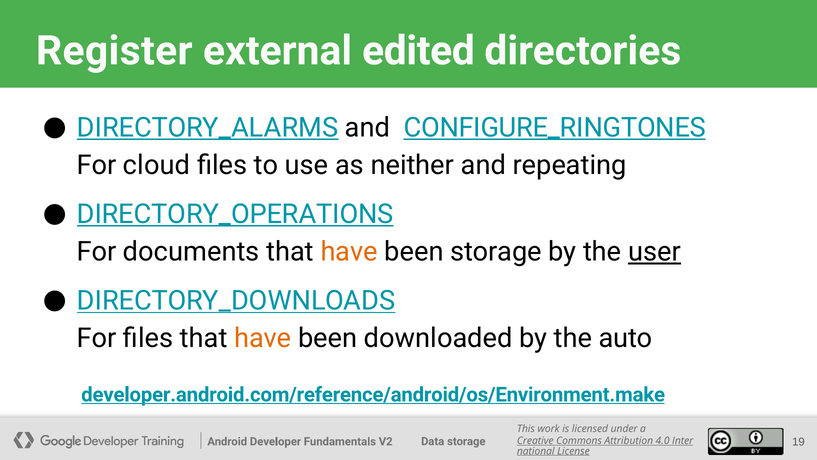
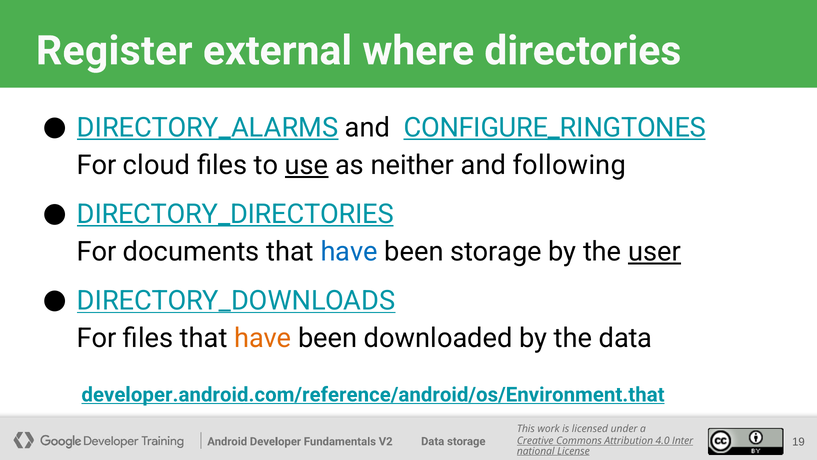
edited: edited -> where (418, 51)
use underline: none -> present (307, 165)
repeating: repeating -> following (569, 165)
DIRECTORY_OPERATIONS: DIRECTORY_OPERATIONS -> DIRECTORY_DIRECTORIES (235, 214)
have colour: orange -> blue (349, 252)
the auto: auto -> data (625, 338)
developer.android.com/reference/android/os/Environment.make: developer.android.com/reference/android/os/Environment.make -> developer.android.com/reference/android/os/Environment.that (373, 394)
